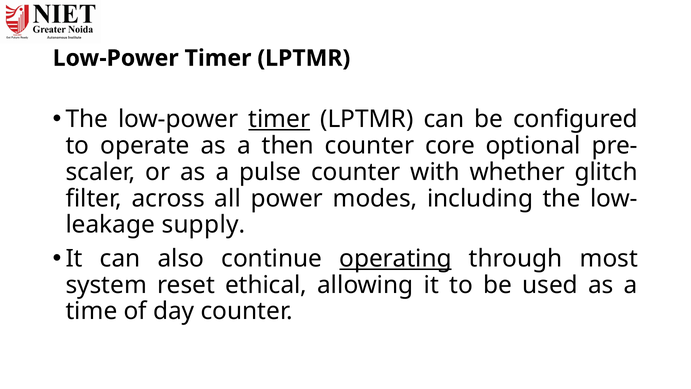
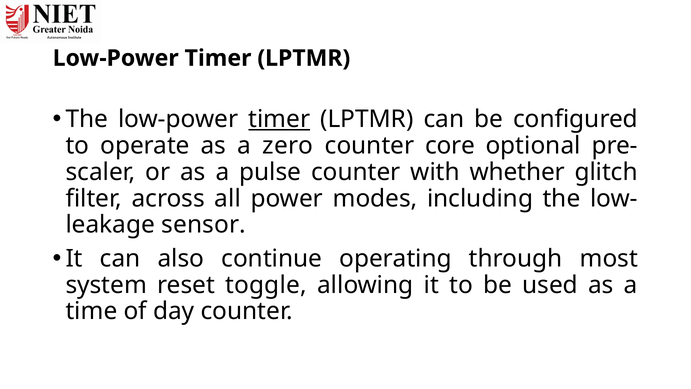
then: then -> zero (288, 146)
supply: supply -> sensor (204, 225)
operating underline: present -> none (396, 258)
ethical: ethical -> toggle (266, 285)
